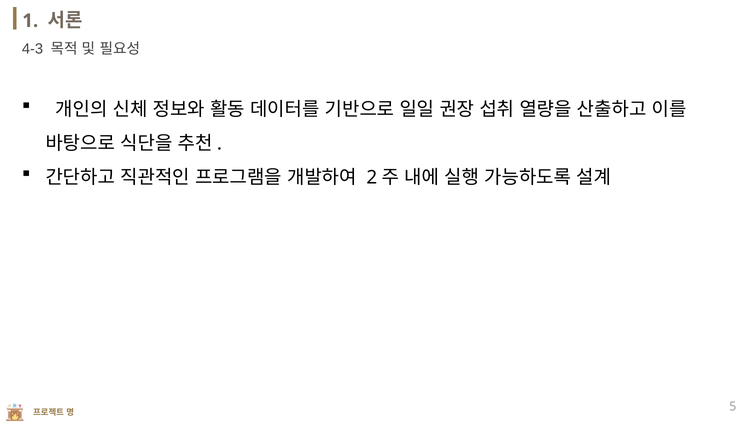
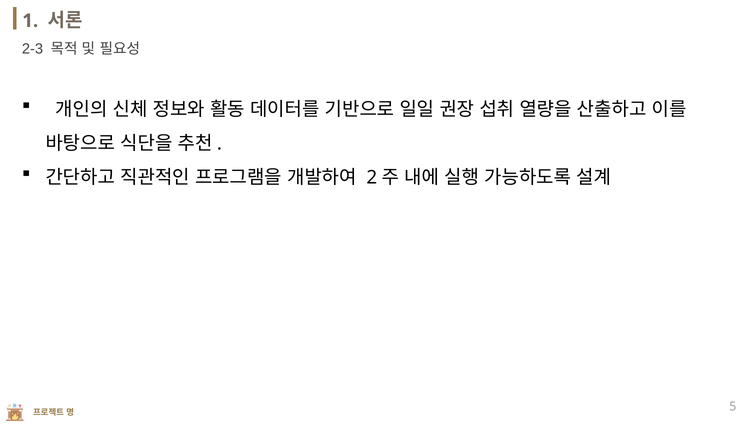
4-3: 4-3 -> 2-3 (33, 49)
